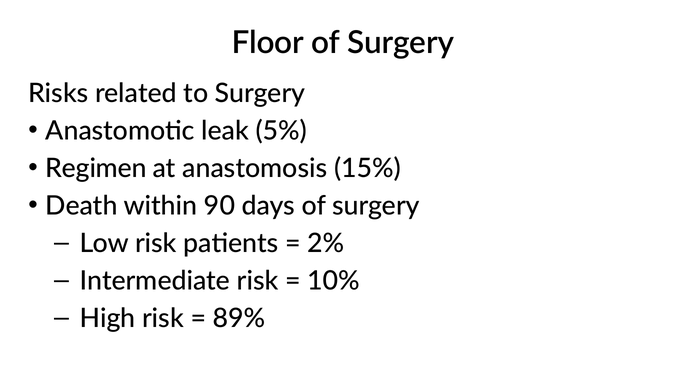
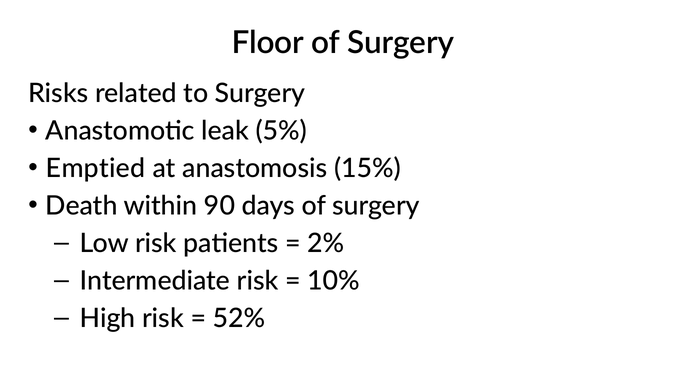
Regimen: Regimen -> Emptied (96, 169)
89%: 89% -> 52% (239, 319)
